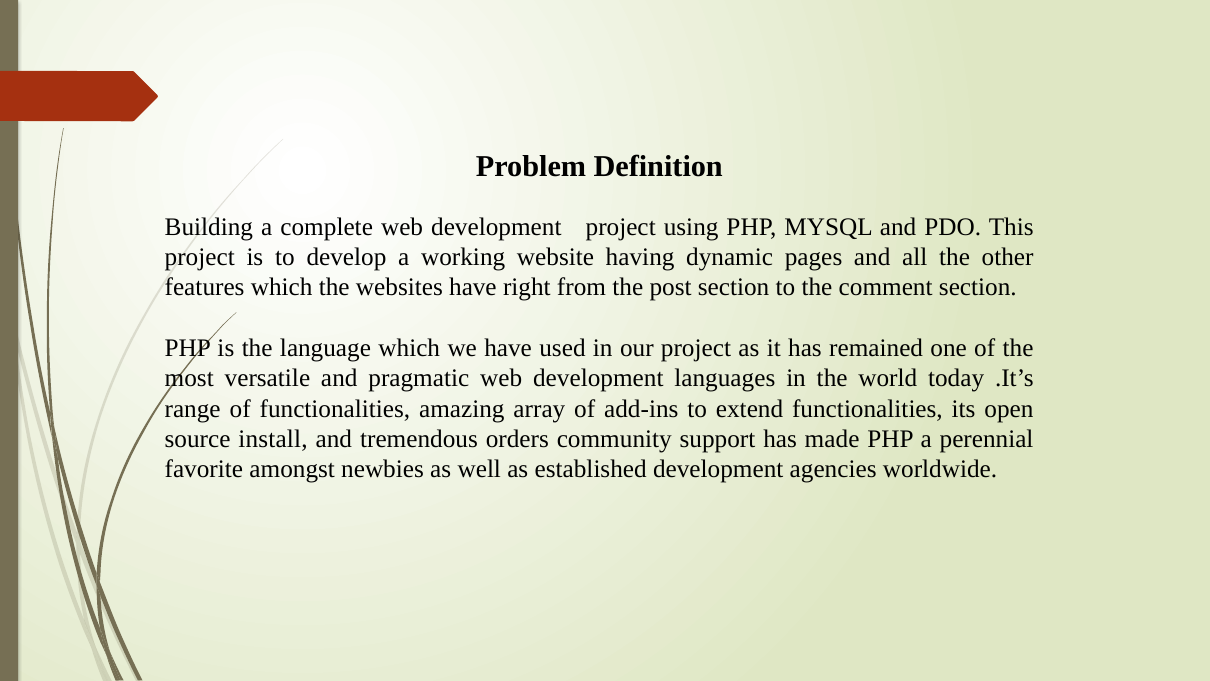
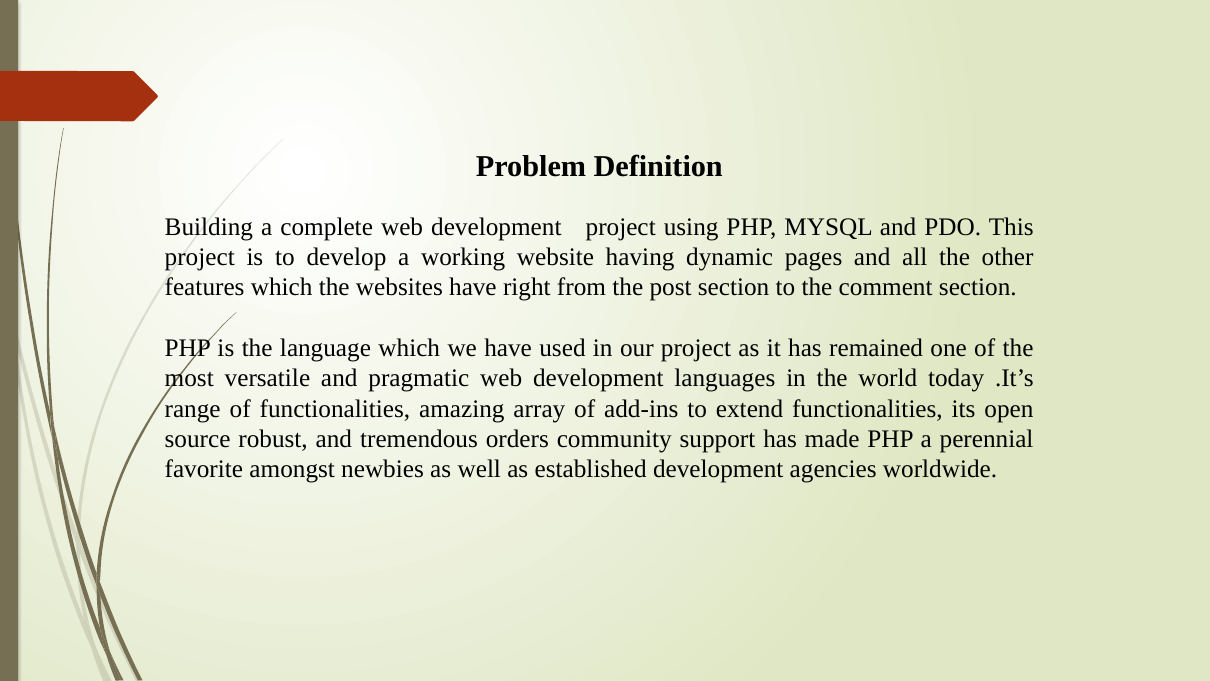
install: install -> robust (273, 439)
